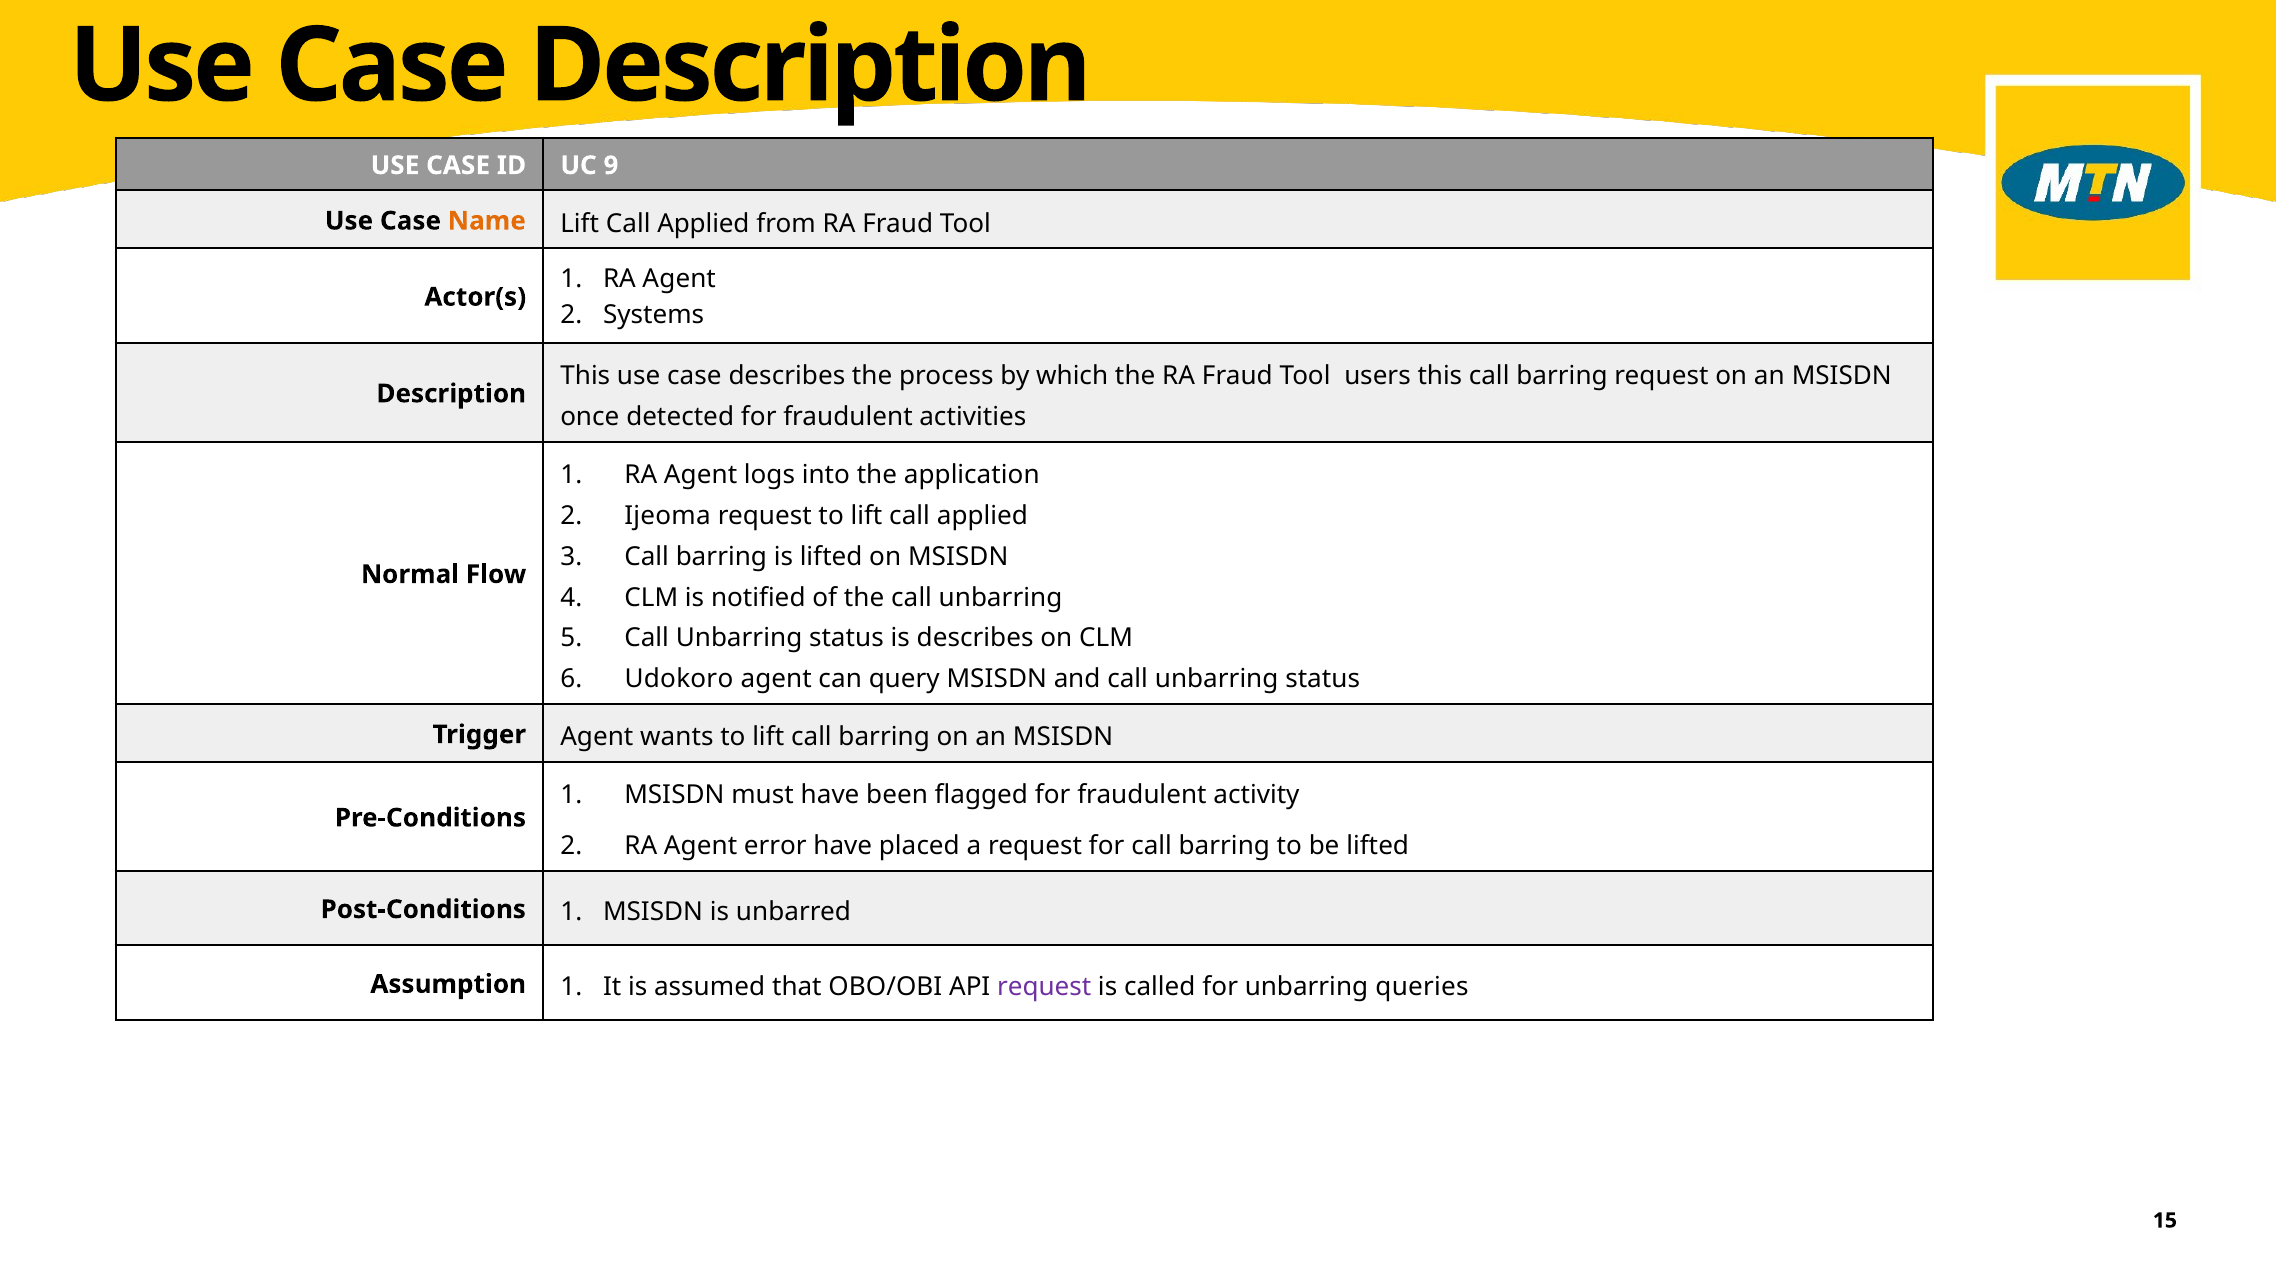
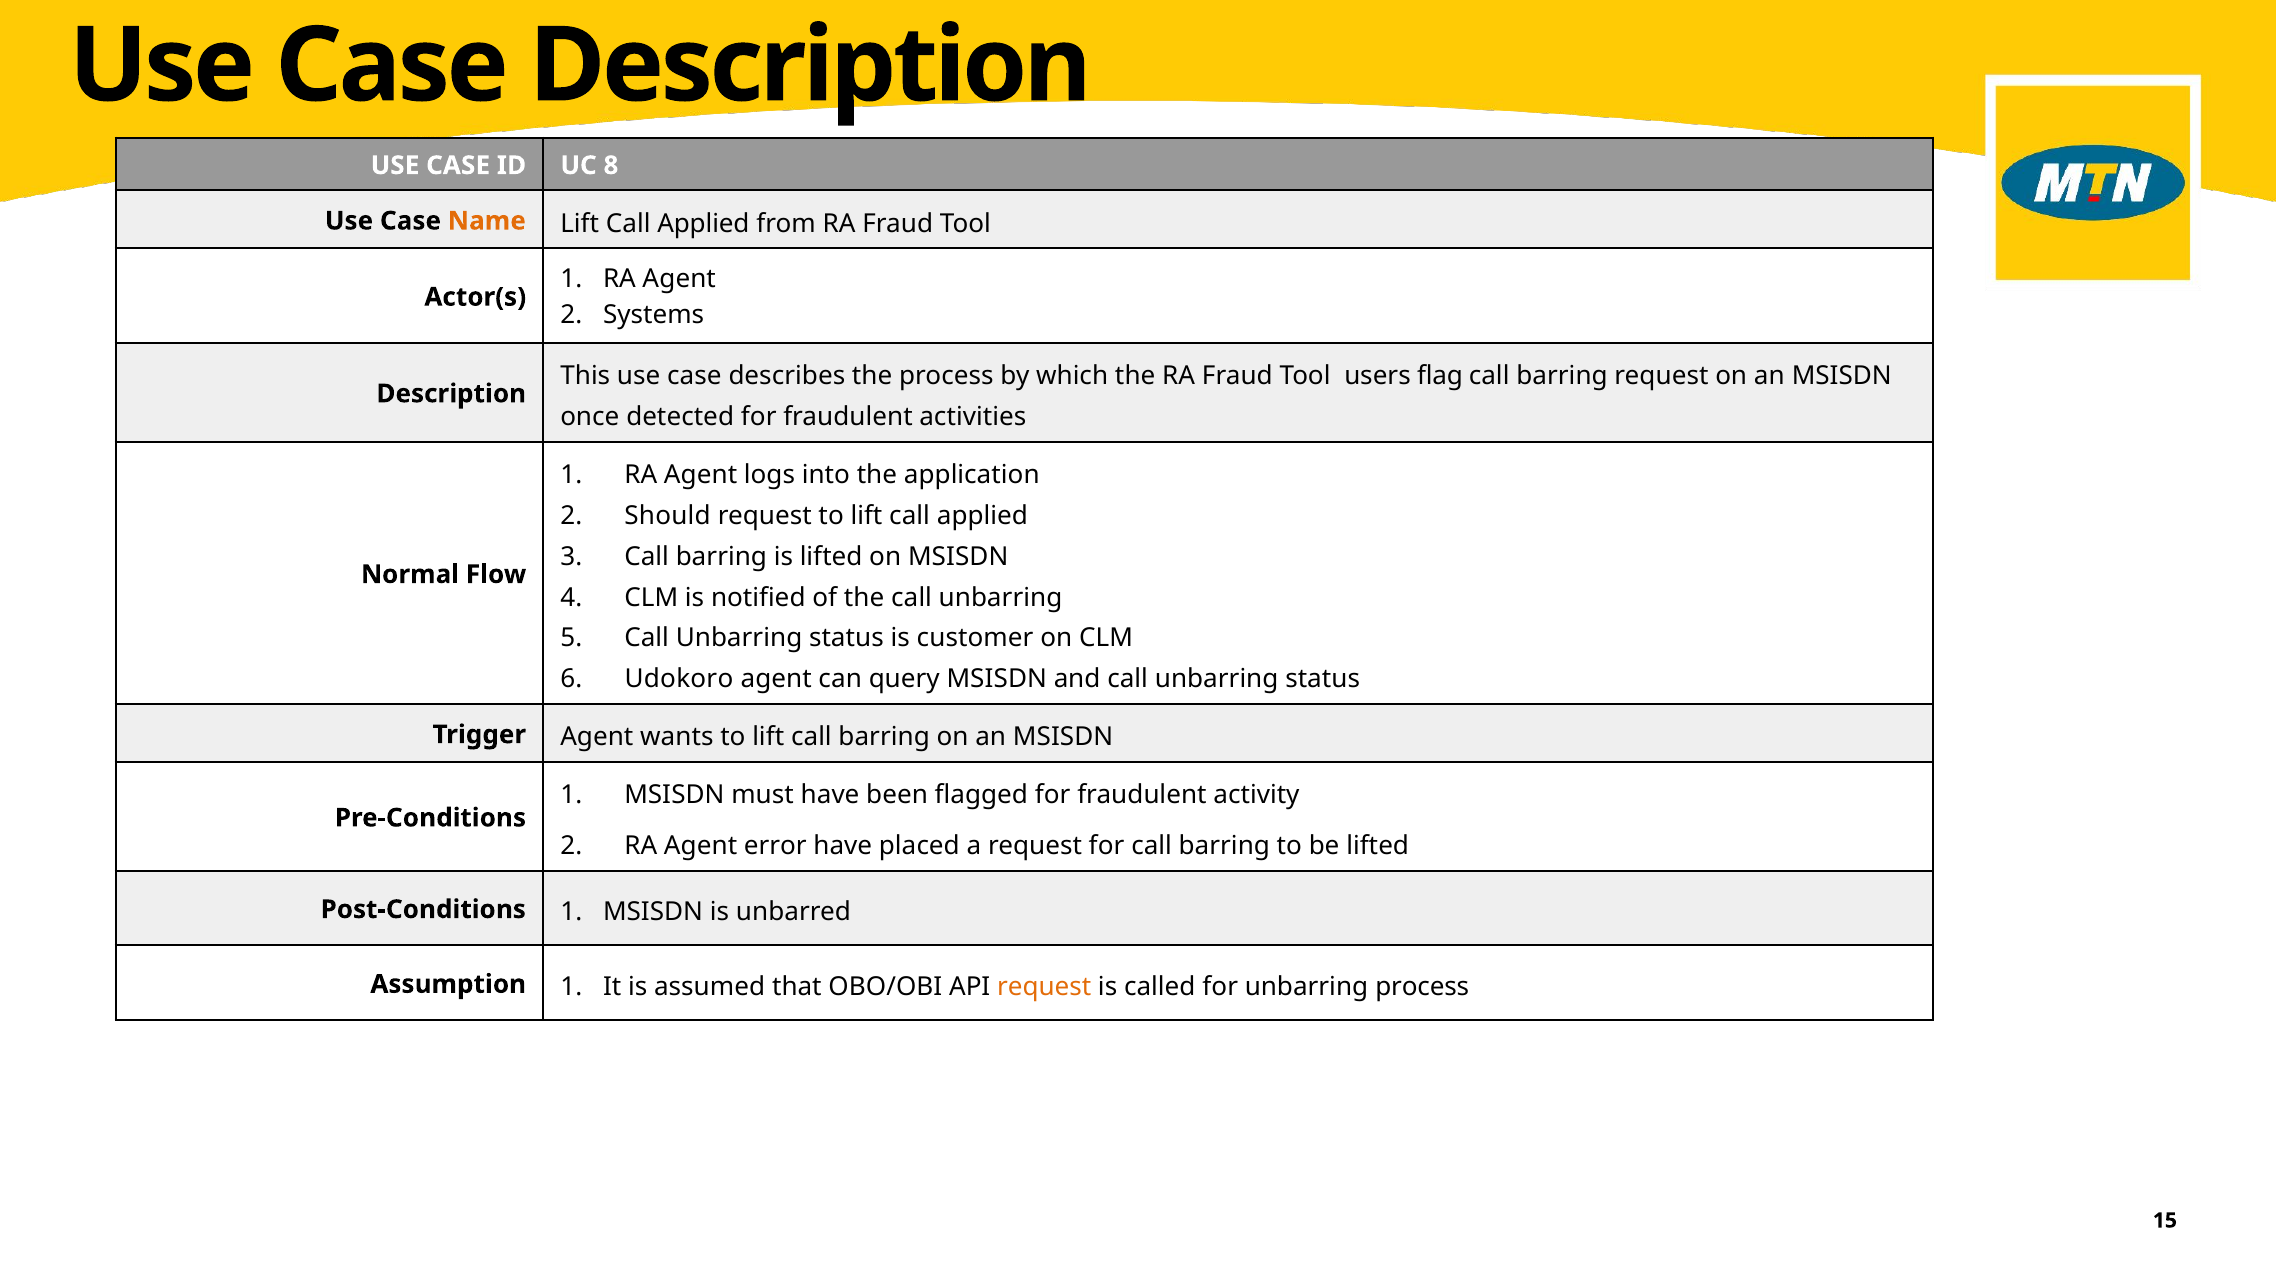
9: 9 -> 8 (611, 165)
users this: this -> flag (1440, 376)
Ijeoma: Ijeoma -> Should (668, 515)
is describes: describes -> customer (975, 638)
request colour: purple -> orange (1044, 986)
unbarring queries: queries -> process (1422, 986)
